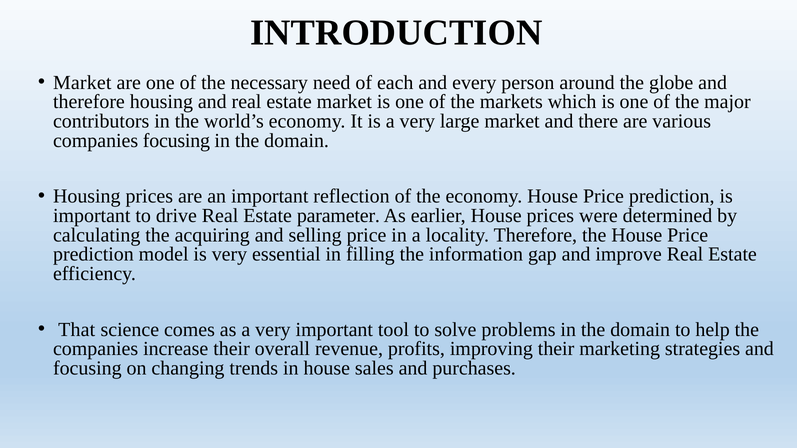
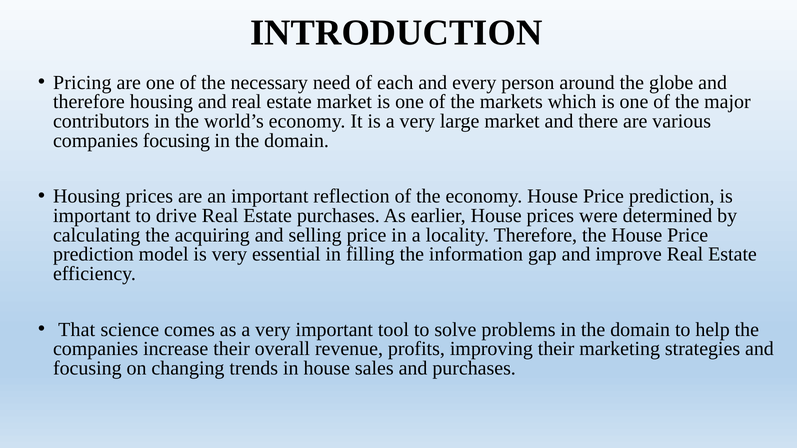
Market: Market -> Pricing (82, 83)
Estate parameter: parameter -> purchases (338, 216)
